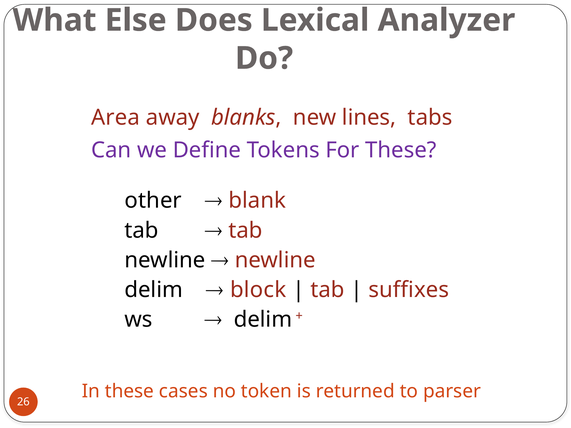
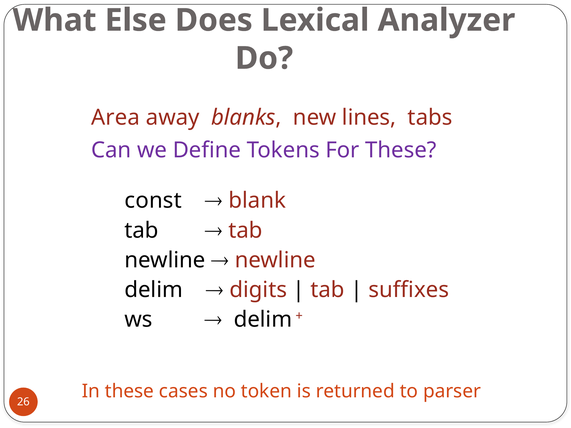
other: other -> const (153, 201)
block: block -> digits (258, 290)
